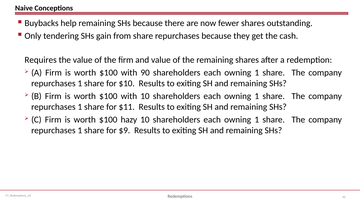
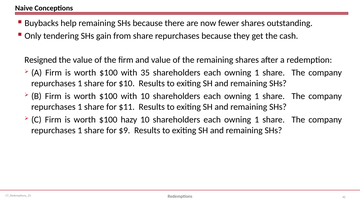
Requires: Requires -> Resigned (41, 60)
90: 90 -> 35 (145, 72)
